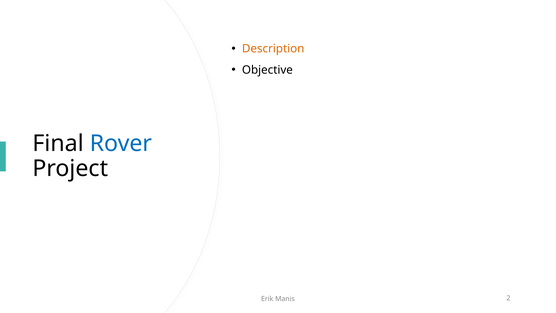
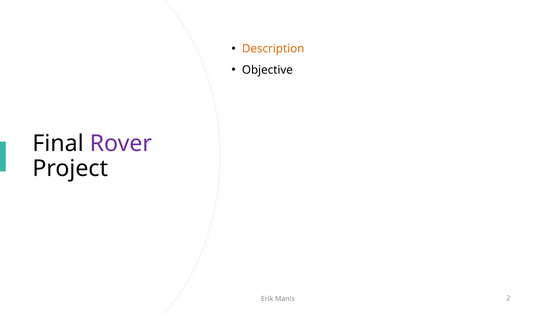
Rover colour: blue -> purple (121, 144)
